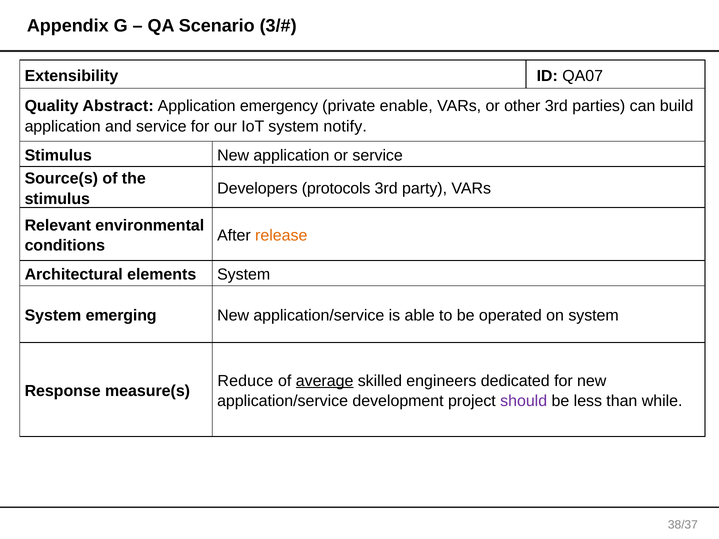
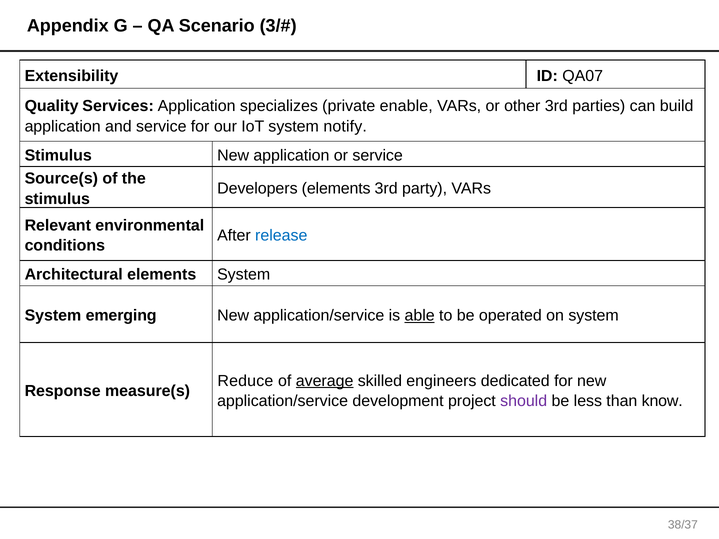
Abstract: Abstract -> Services (118, 106)
emergency: emergency -> specializes (279, 106)
Developers protocols: protocols -> elements (336, 189)
release colour: orange -> blue (281, 236)
able underline: none -> present (420, 316)
while: while -> know (662, 401)
